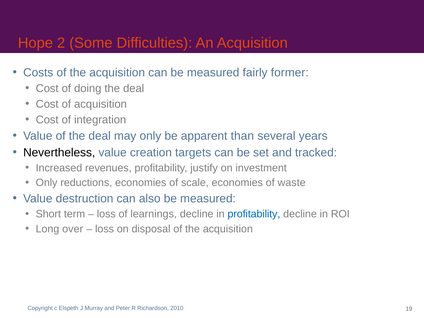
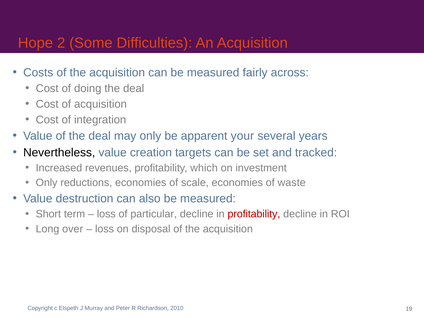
former: former -> across (290, 73)
than: than -> your (242, 136)
justify: justify -> which (204, 168)
learnings: learnings -> particular (154, 214)
profitability colour: blue -> red (254, 214)
